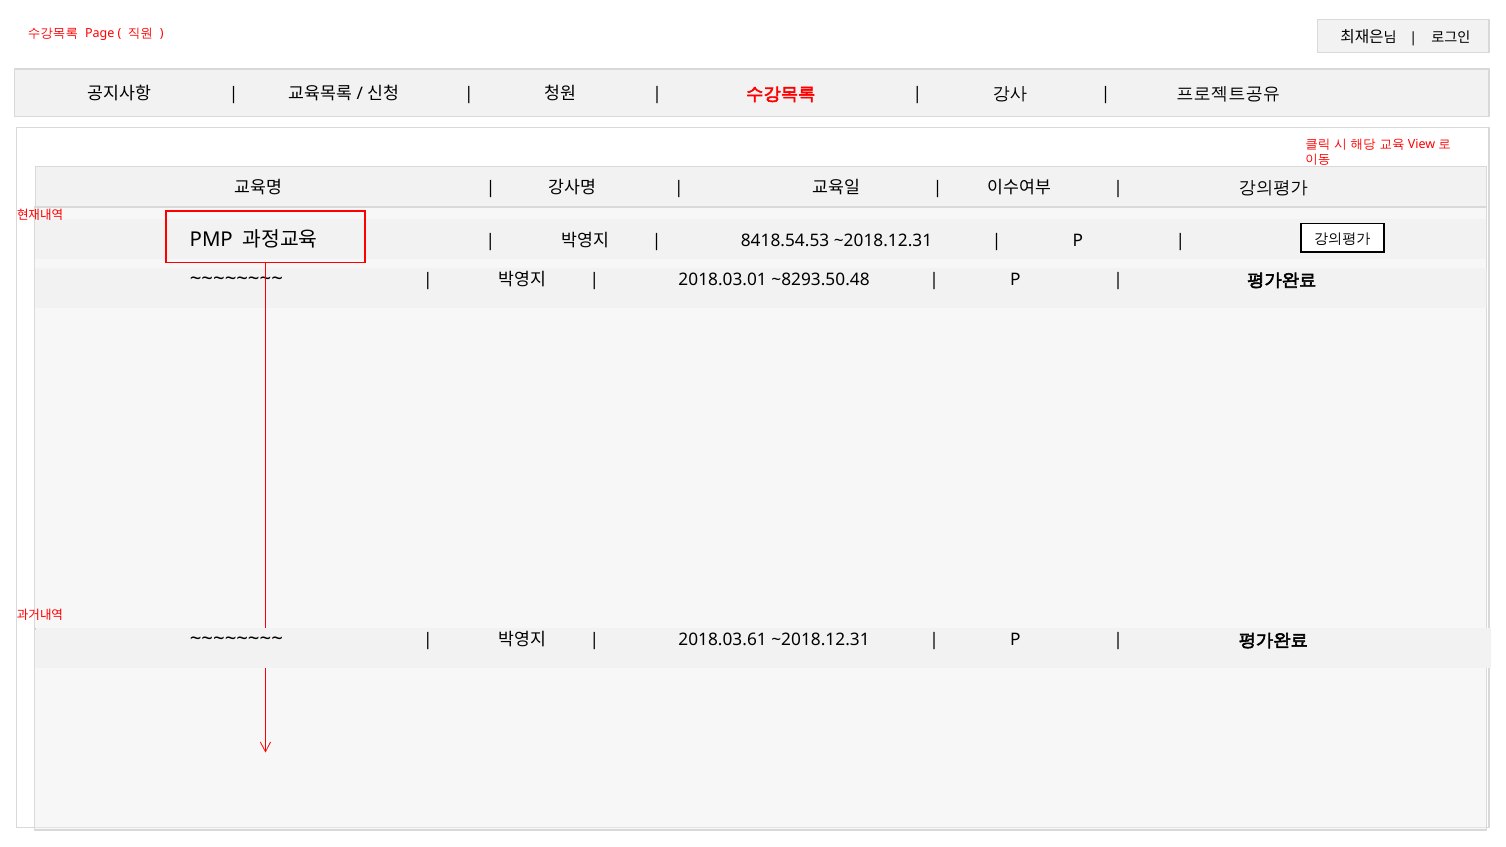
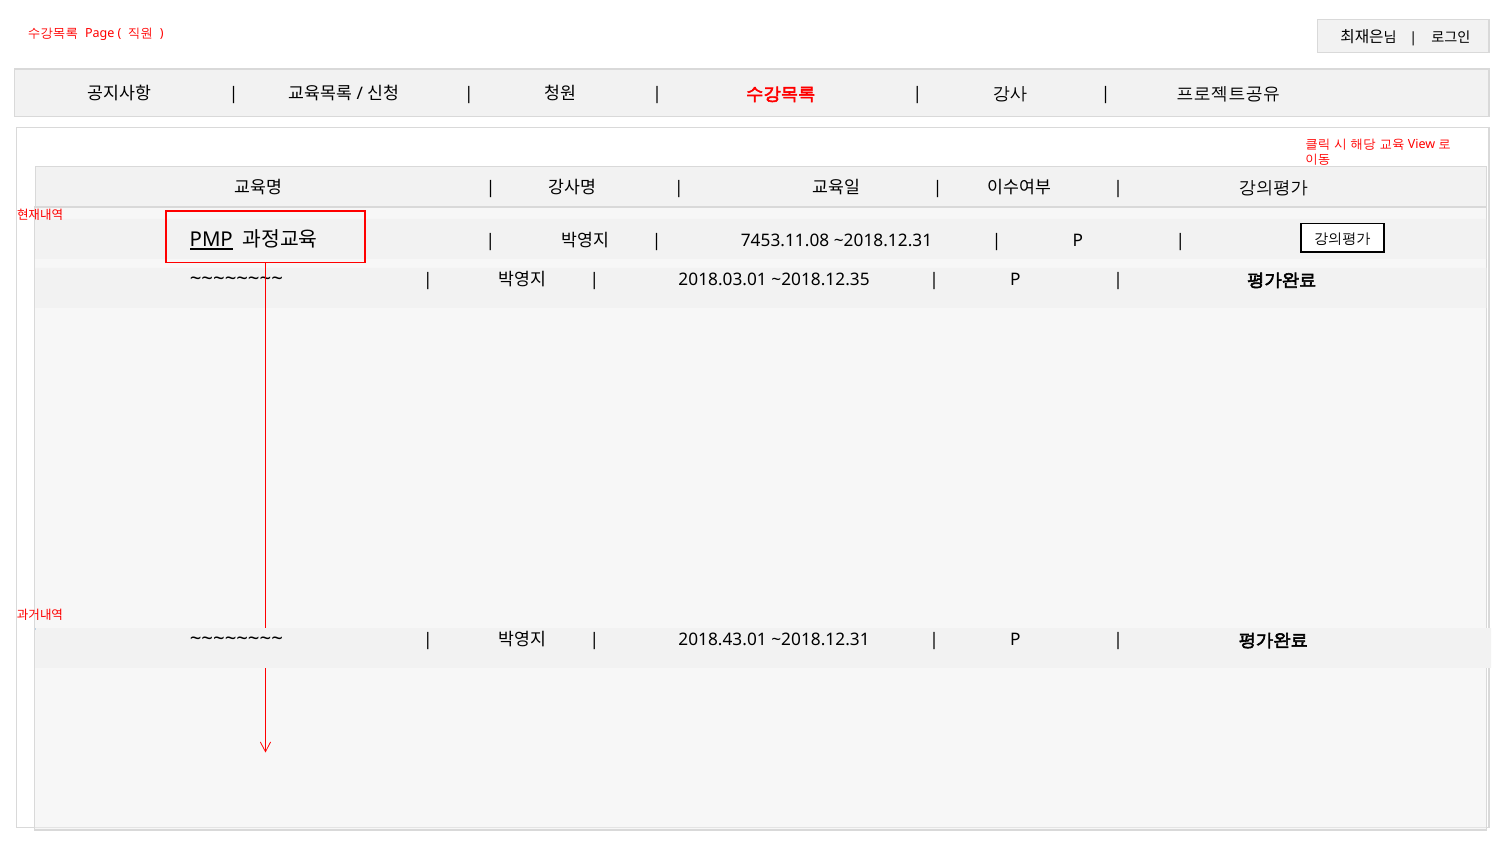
PMP underline: none -> present (211, 240)
8418.54.53: 8418.54.53 -> 7453.11.08 (785, 241)
~8293.50.48: ~8293.50.48 -> ~2018.12.35 (821, 280)
2018.03.61: 2018.03.61 -> 2018.43.01 (723, 640)
